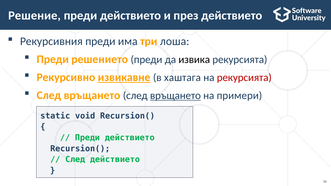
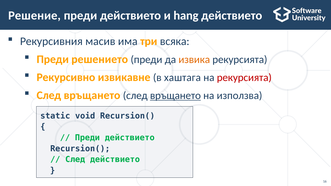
през: през -> hang (186, 16)
Рекурсивния преди: преди -> масив (100, 41)
лоша: лоша -> всяка (175, 41)
извика colour: black -> orange (194, 60)
извикавне underline: present -> none (124, 77)
примери: примери -> използва (239, 96)
